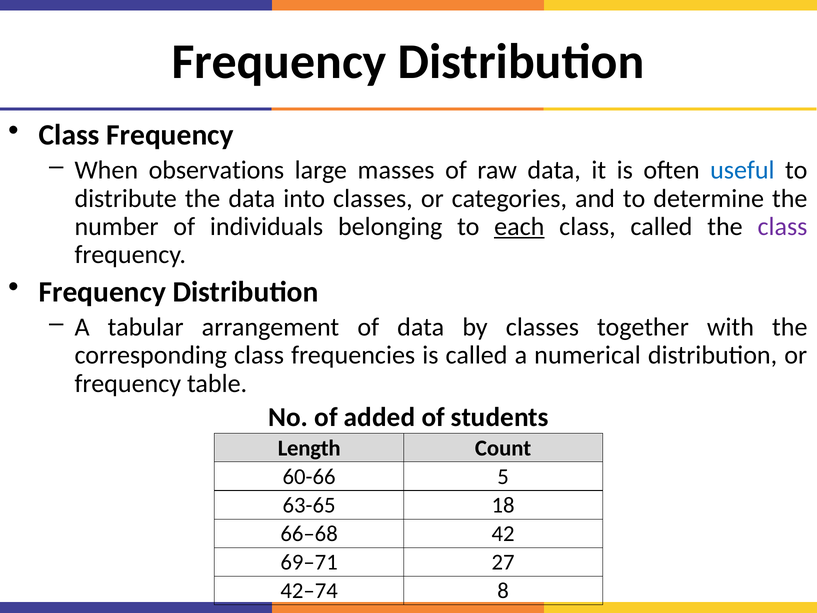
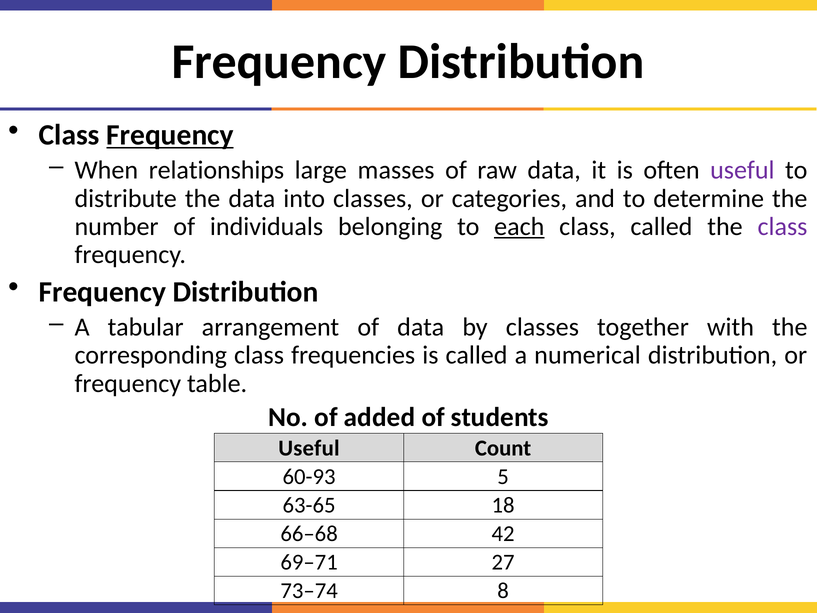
Frequency underline: none -> present (170, 135)
observations: observations -> relationships (216, 170)
useful colour: blue -> purple (742, 170)
Length: Length -> Useful (309, 448)
60-66: 60-66 -> 60-93 (309, 477)
42–74: 42–74 -> 73–74 (309, 591)
